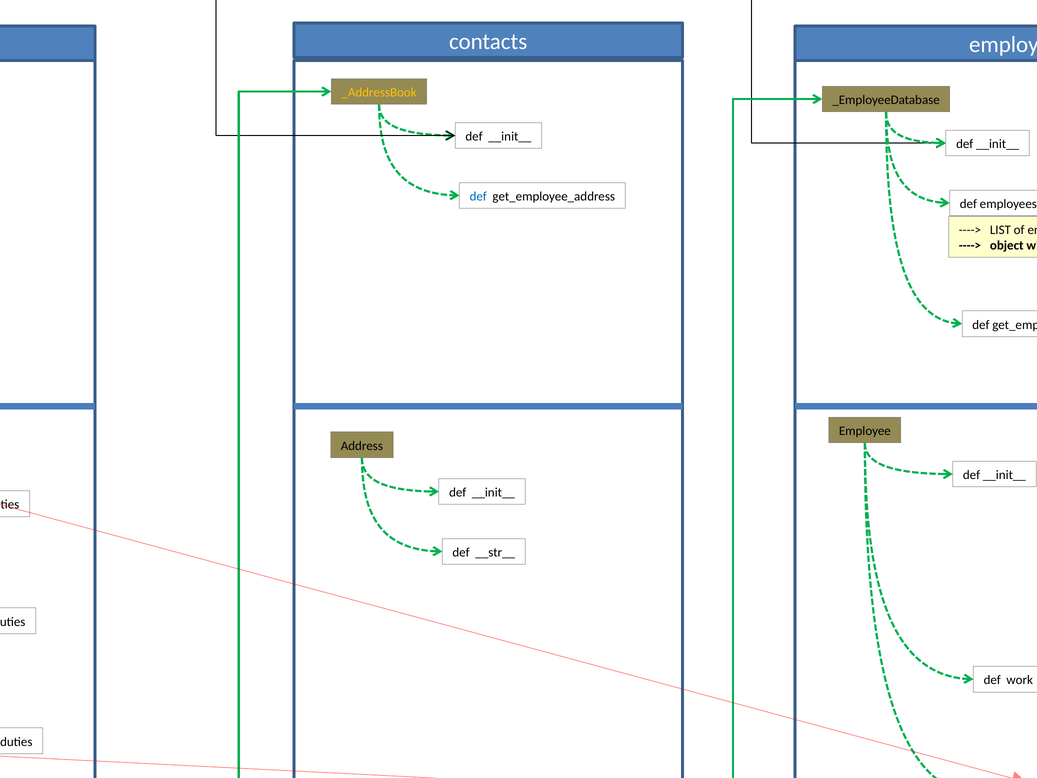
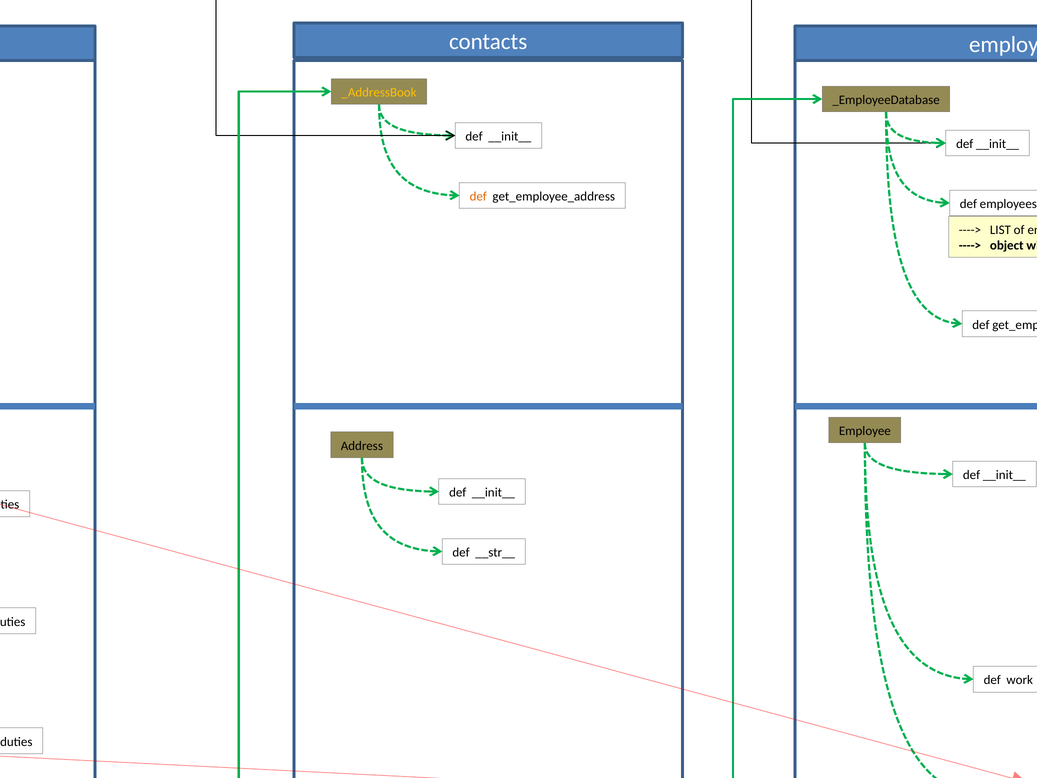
def colour: blue -> orange (478, 196)
